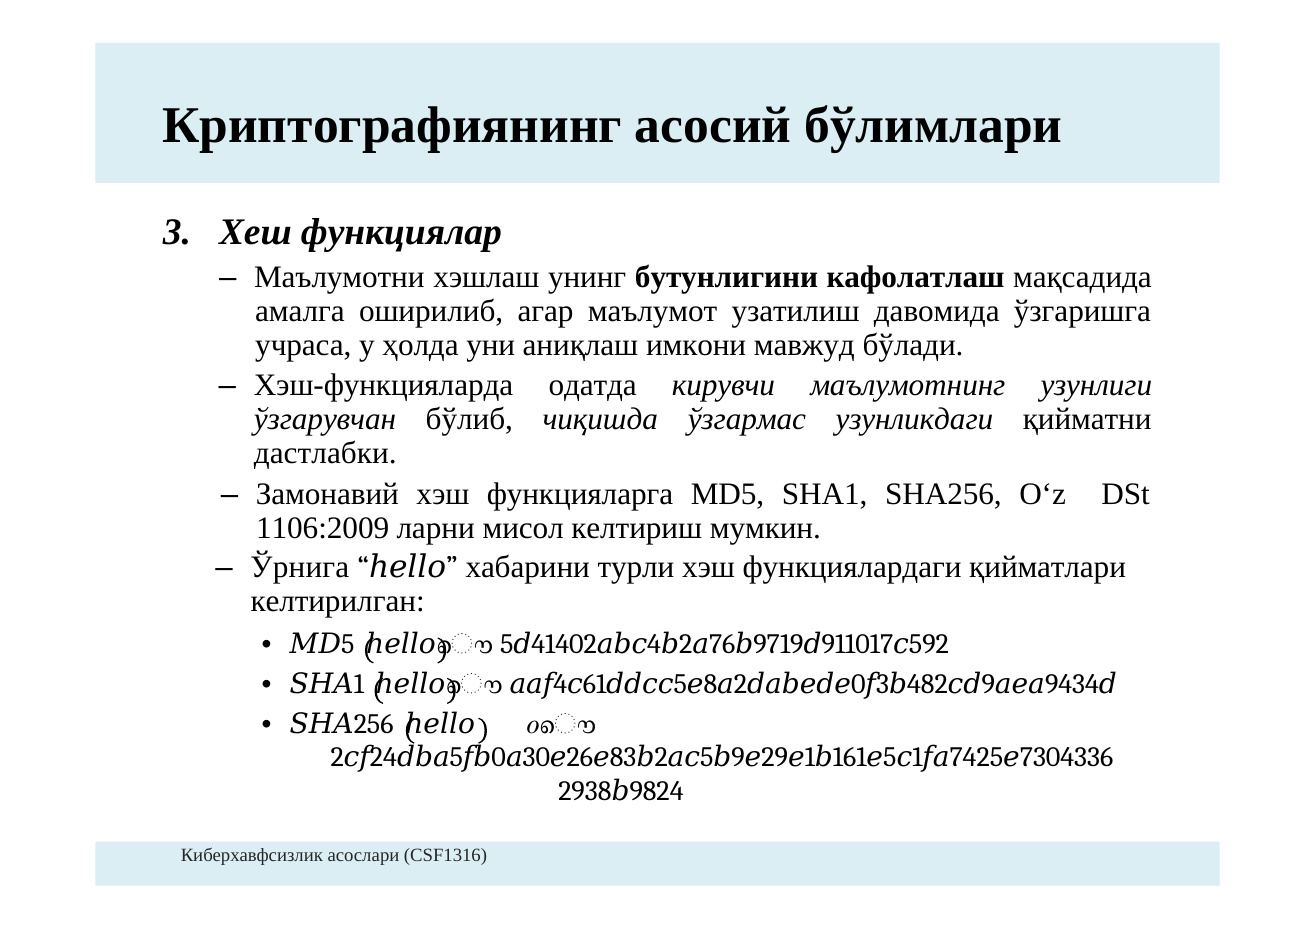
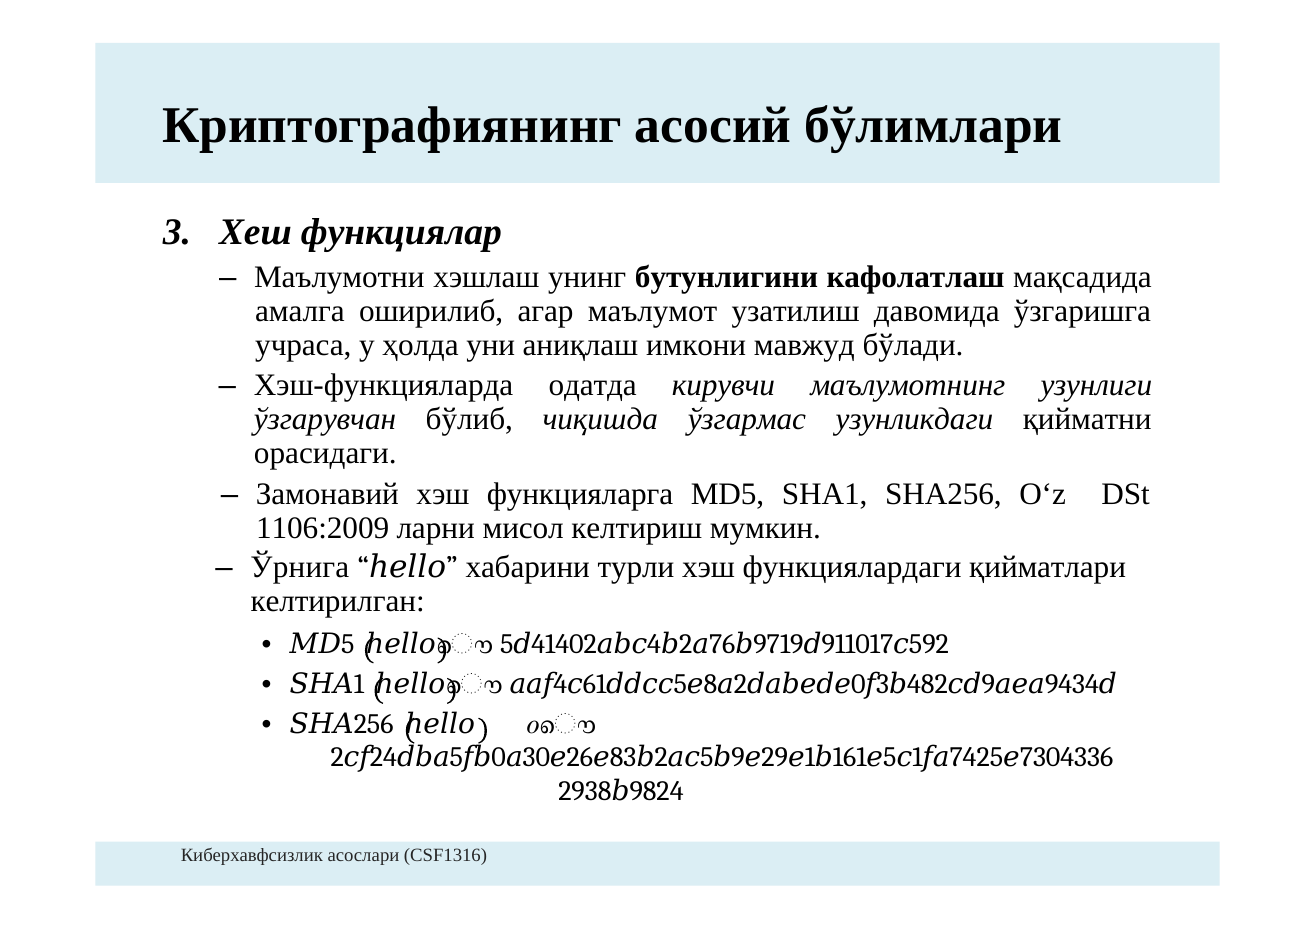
дастлабки: дастлабки -> орасидаги (325, 453)
